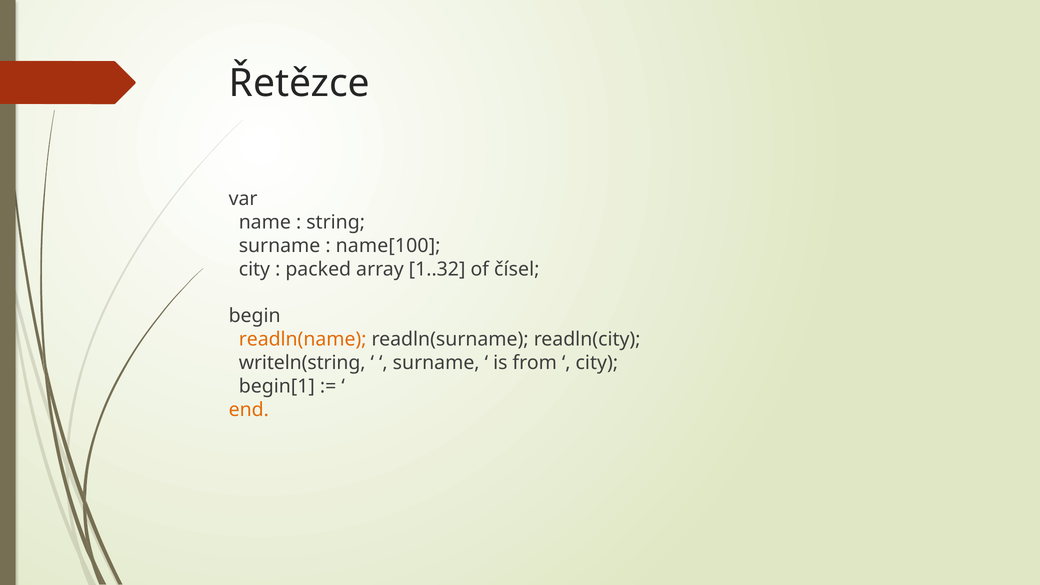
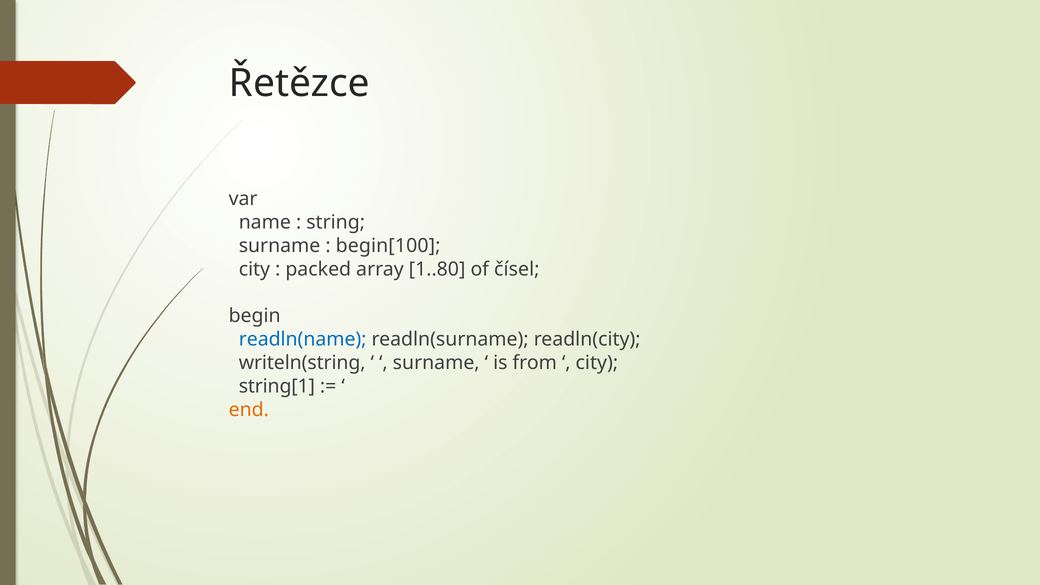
name[100: name[100 -> begin[100 (388, 246)
1..32: 1..32 -> 1..80 (437, 269)
readln(name colour: orange -> blue (303, 339)
begin[1: begin[1 -> string[1 (277, 386)
